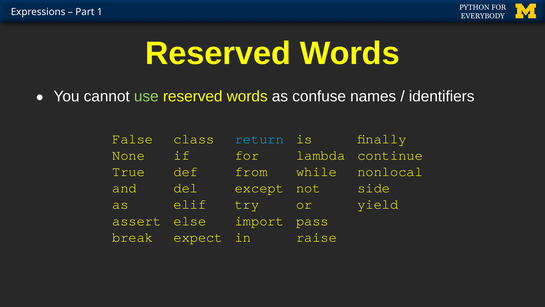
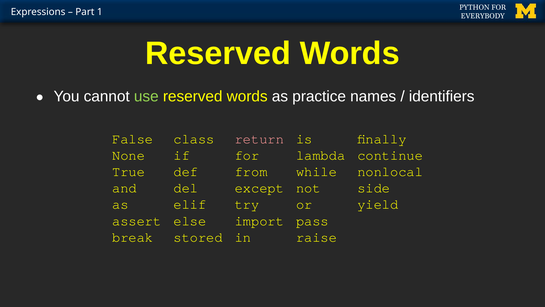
confuse: confuse -> practice (319, 96)
return colour: light blue -> pink (259, 139)
expect: expect -> stored (198, 237)
